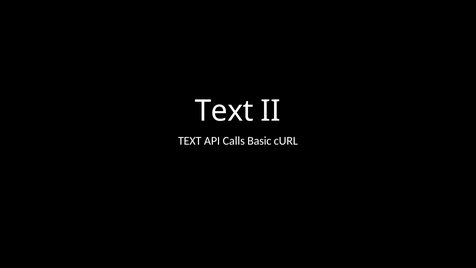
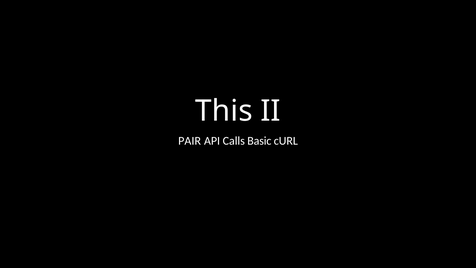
Text: Text -> This (224, 111)
TEXT: TEXT -> PAIR (190, 141)
